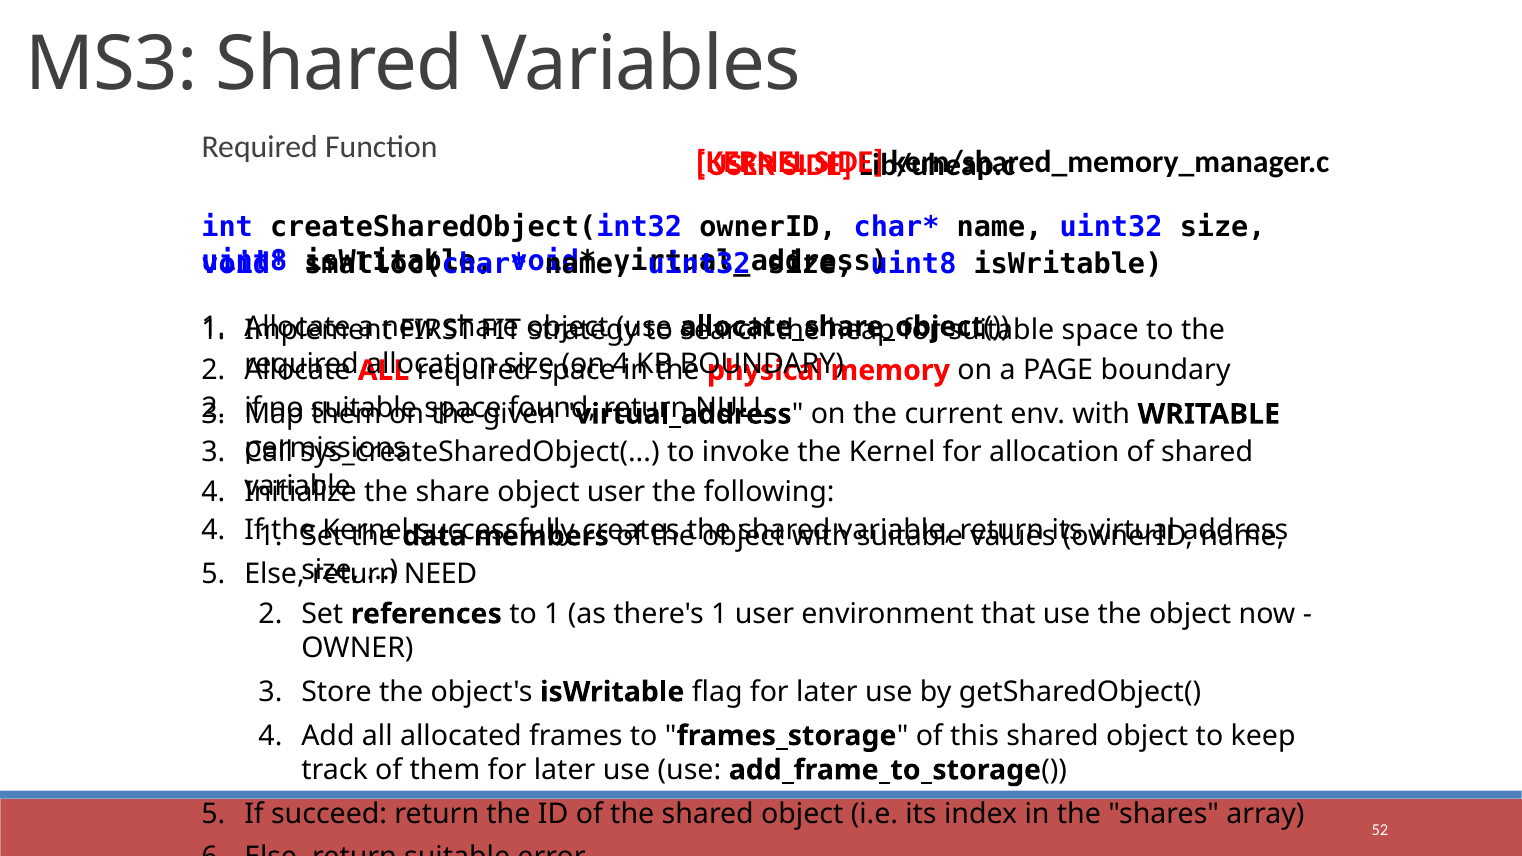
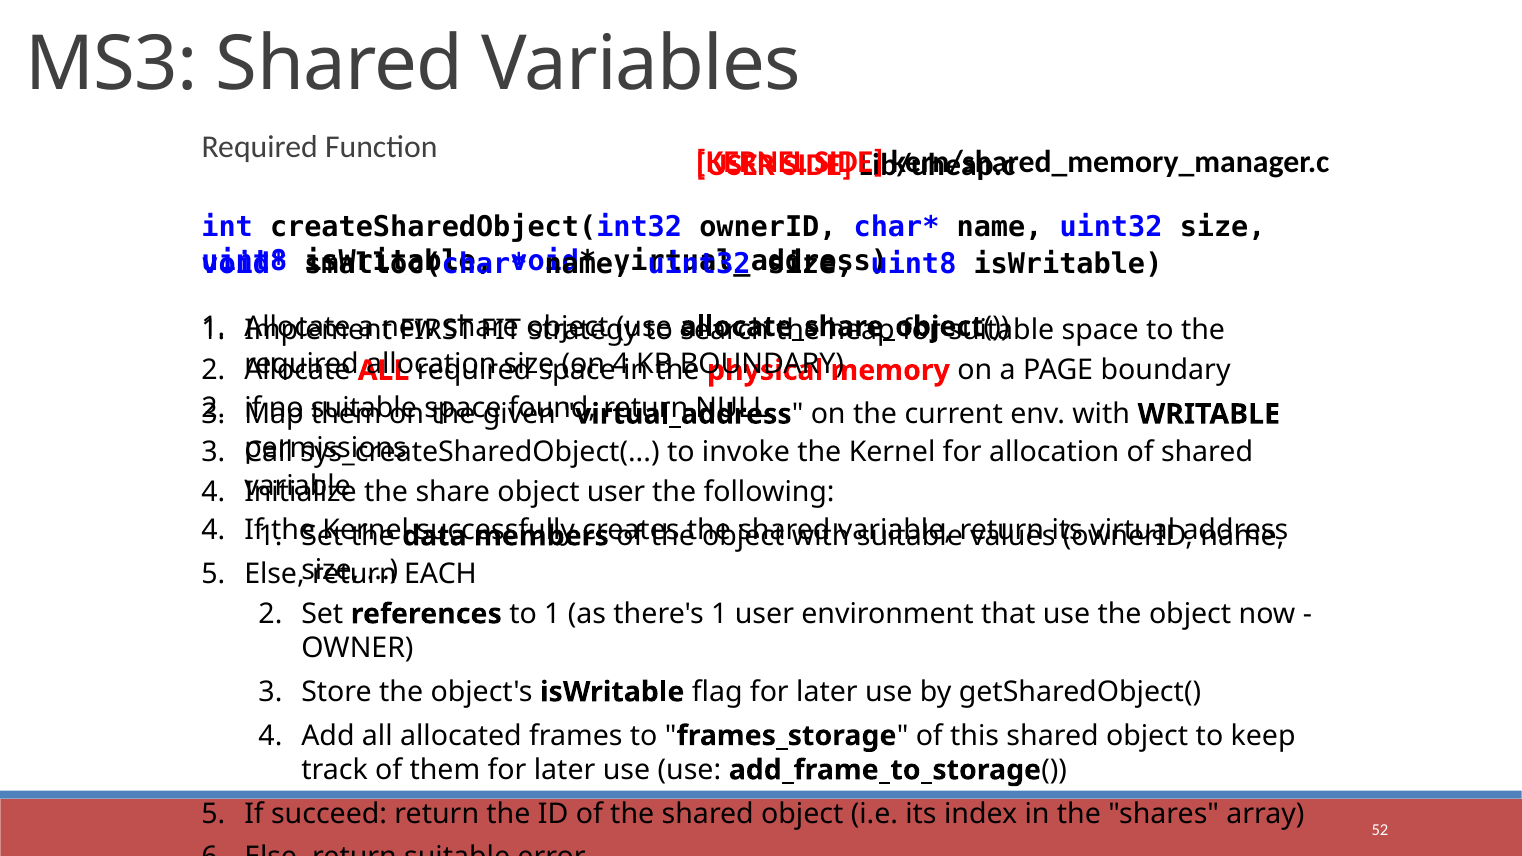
NEED: NEED -> EACH (441, 574)
